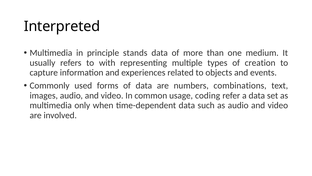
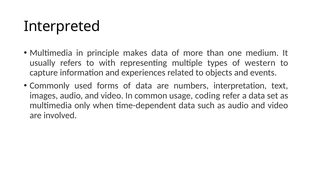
stands: stands -> makes (135, 53)
creation: creation -> western (260, 63)
combinations: combinations -> interpretation (240, 85)
